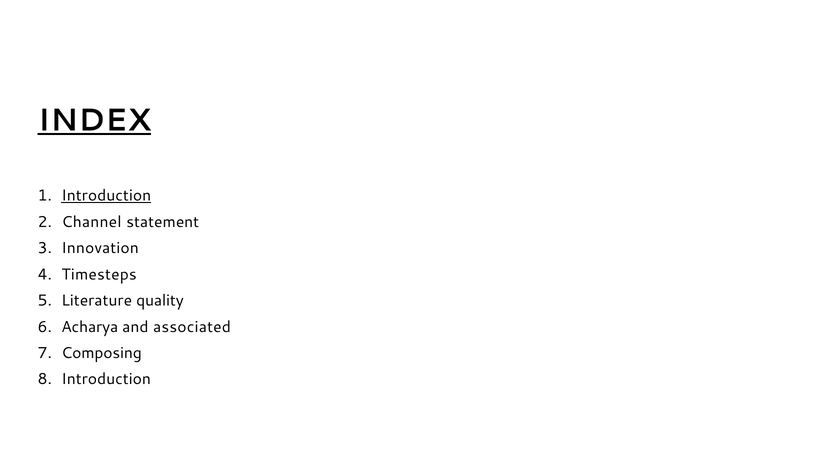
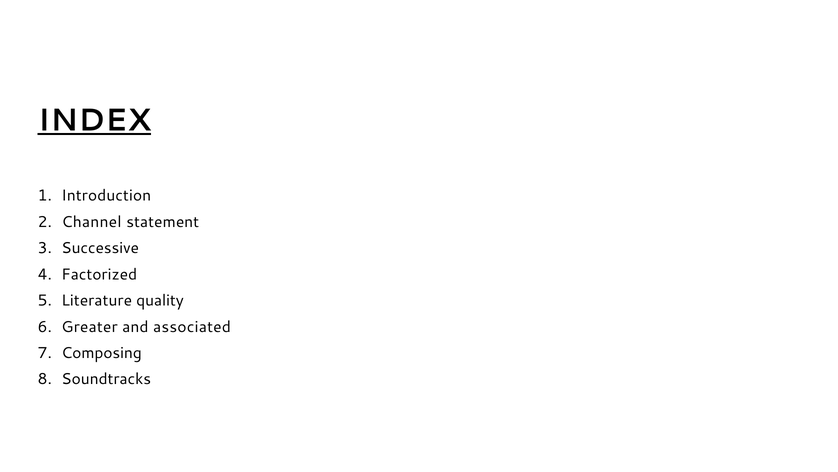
Introduction underline: present -> none (106, 196)
Innovation: Innovation -> Successive (100, 248)
Timesteps: Timesteps -> Factorized (99, 274)
Acharya: Acharya -> Greater (90, 326)
Introduction: Introduction -> Soundtracks (106, 379)
